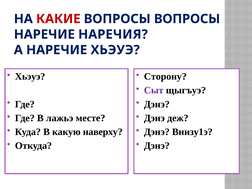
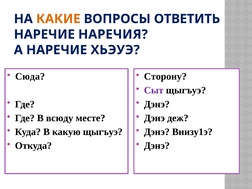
КАКИЕ colour: red -> orange (58, 19)
ВОПРОСЫ ВОПРОСЫ: ВОПРОСЫ -> ОТВЕТИТЬ (187, 19)
Хьэуэ: Хьэуэ -> Сюда (30, 76)
лажьэ: лажьэ -> всюду (60, 118)
какую наверху: наверху -> щыгъуэ (103, 132)
